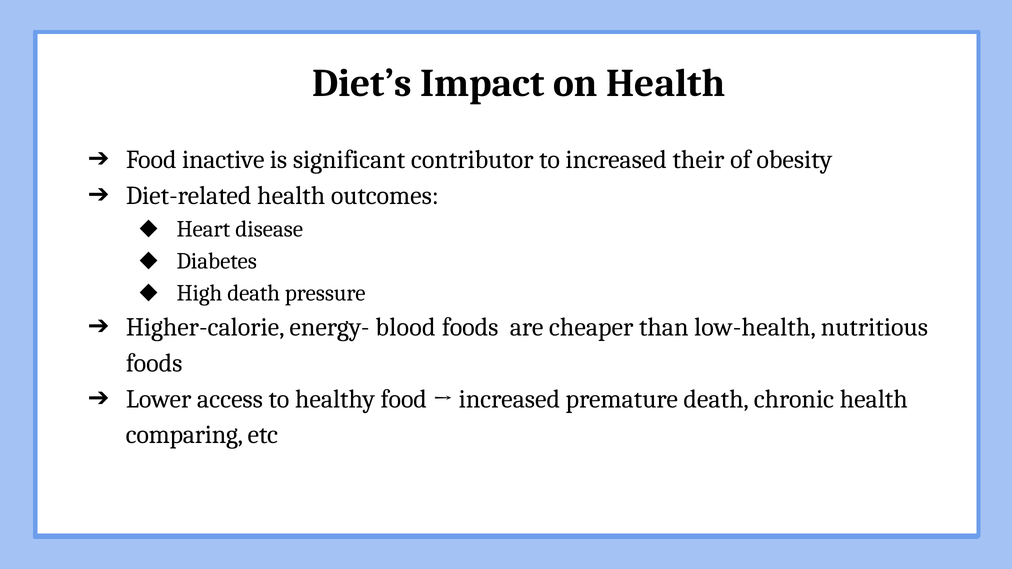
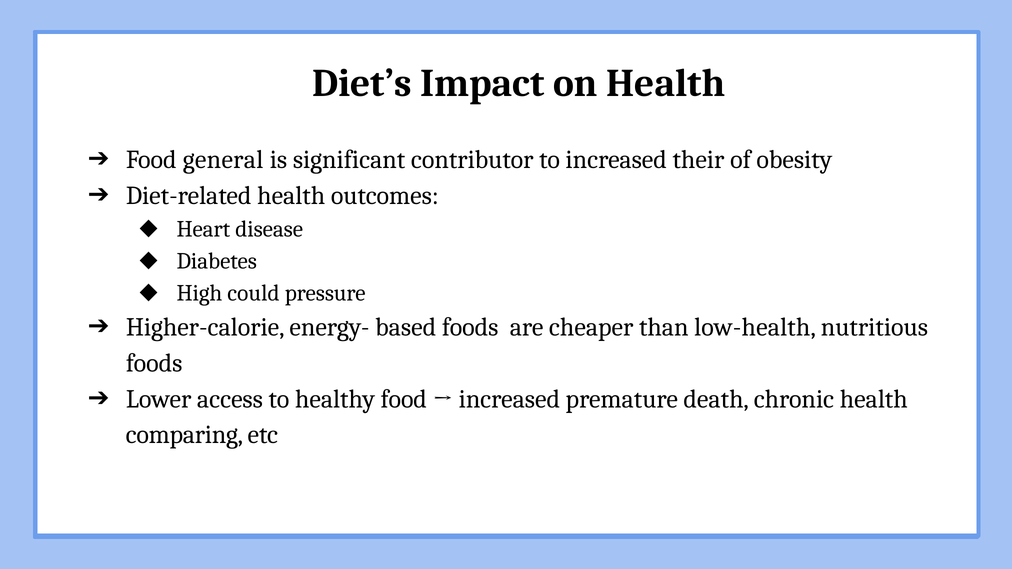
inactive: inactive -> general (223, 160)
High death: death -> could (253, 293)
blood: blood -> based (406, 327)
